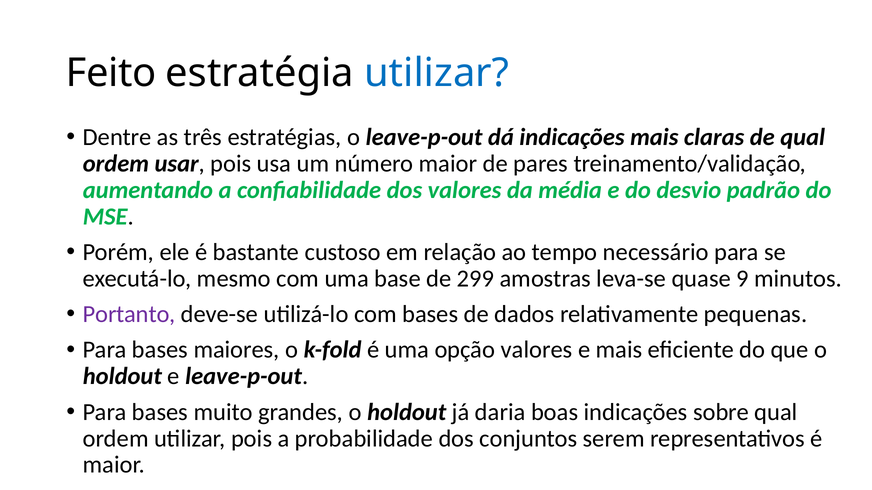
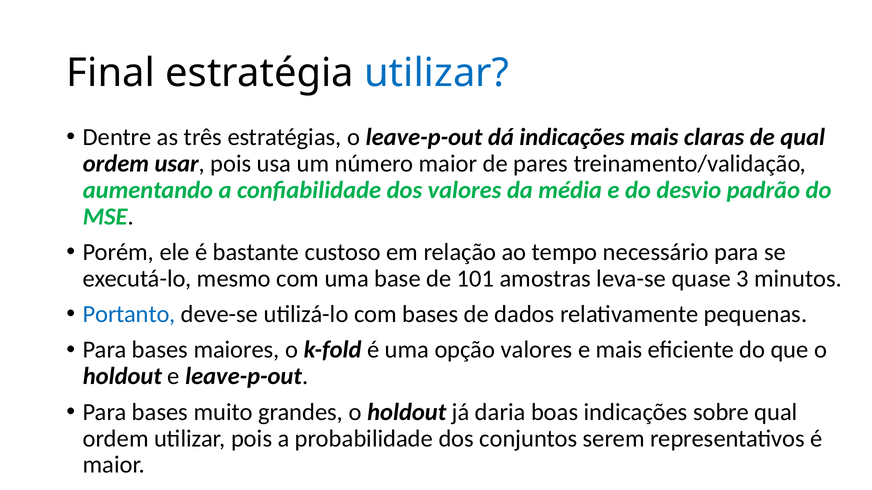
Feito: Feito -> Final (111, 73)
299: 299 -> 101 (476, 279)
9: 9 -> 3 (743, 279)
Portanto colour: purple -> blue (129, 315)
